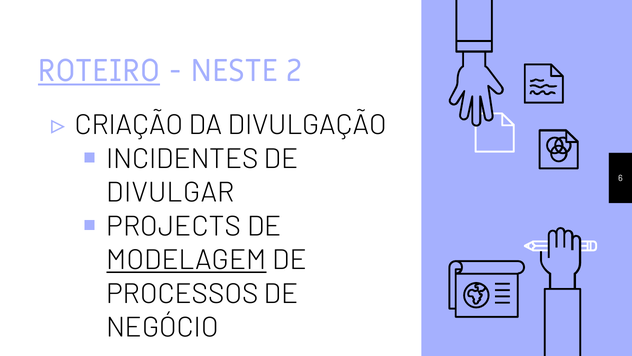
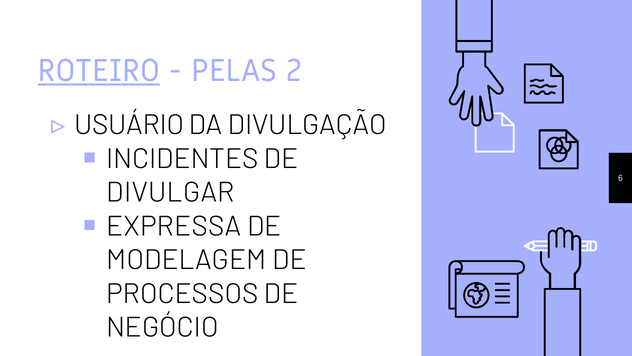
NESTE: NESTE -> PELAS (234, 71)
CRIAÇÃO: CRIAÇÃO -> USUÁRIO (129, 125)
PROJECTS: PROJECTS -> EXPRESSA (174, 226)
MODELAGEM underline: present -> none (186, 260)
